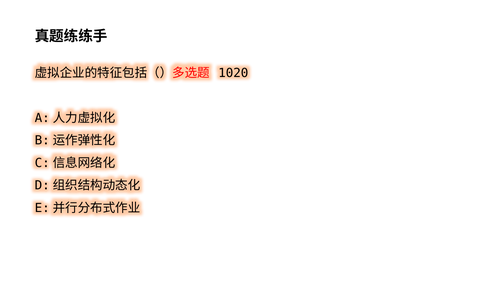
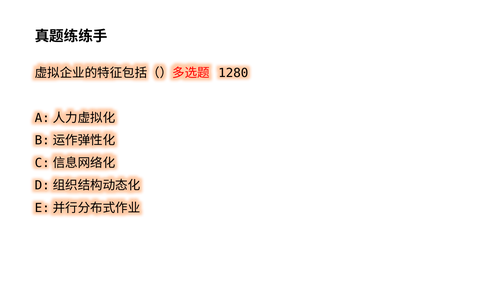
1020: 1020 -> 1280 (233, 73)
